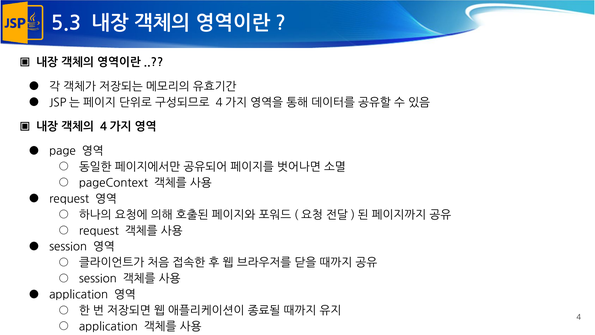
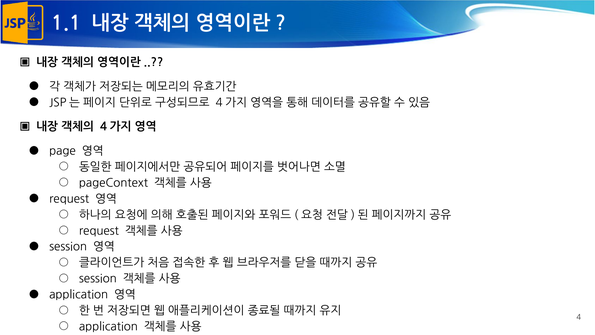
5.3: 5.3 -> 1.1 (66, 23)
